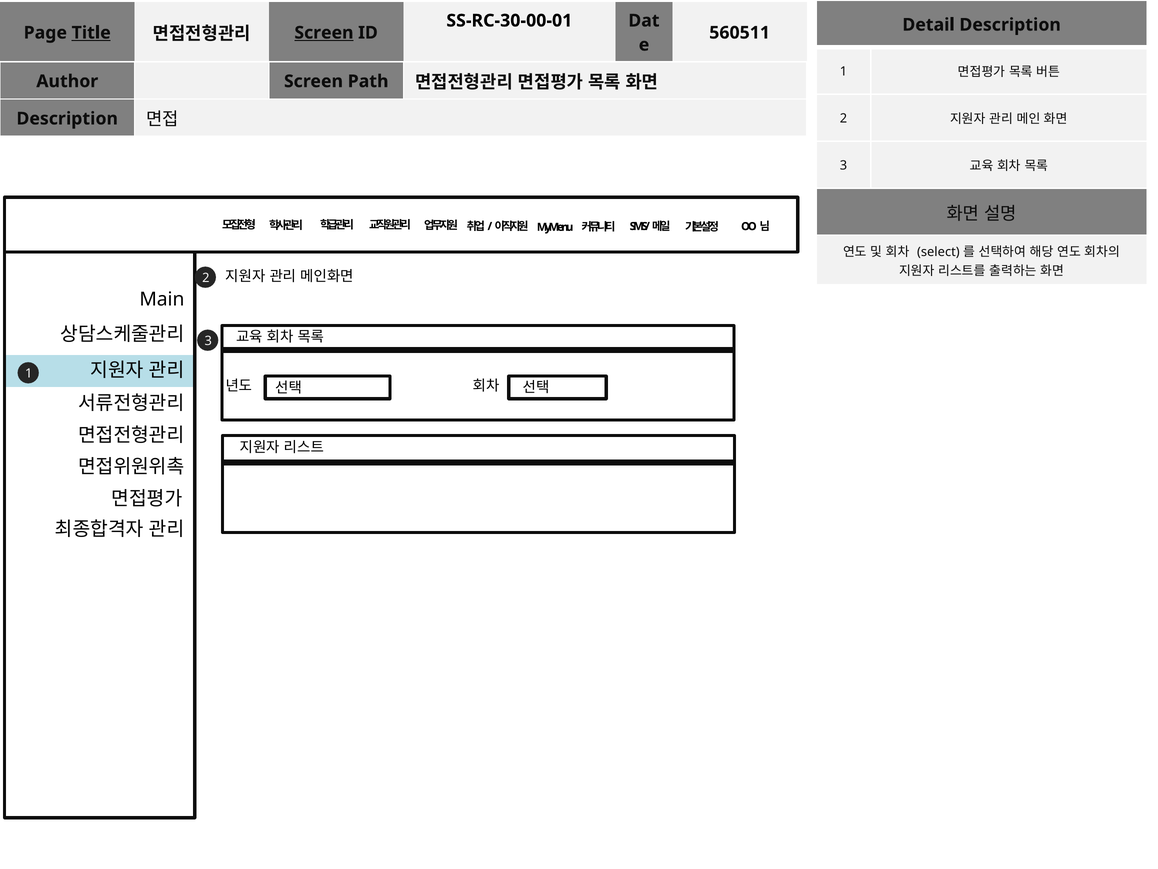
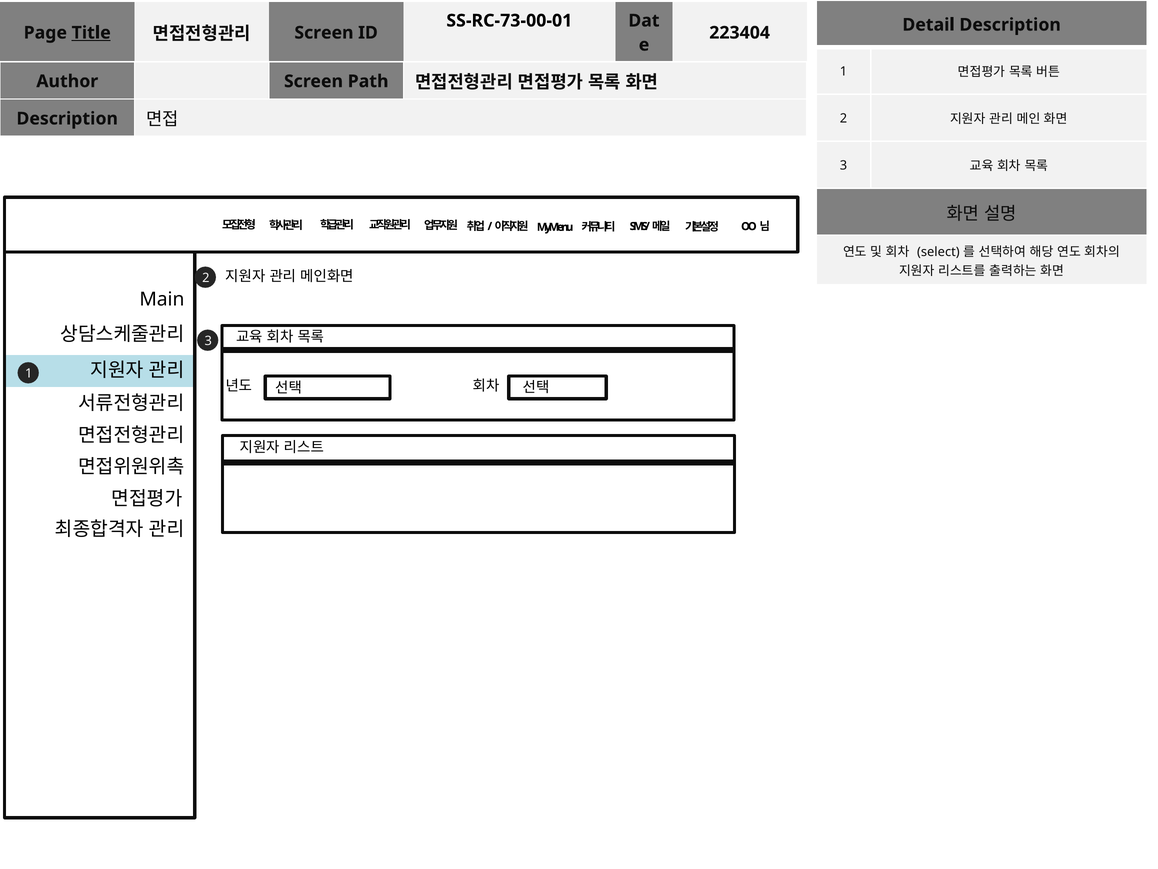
SS-RC-30-00-01: SS-RC-30-00-01 -> SS-RC-73-00-01 (509, 21)
Screen underline: present -> none (324, 33)
560511: 560511 -> 223404 (740, 33)
